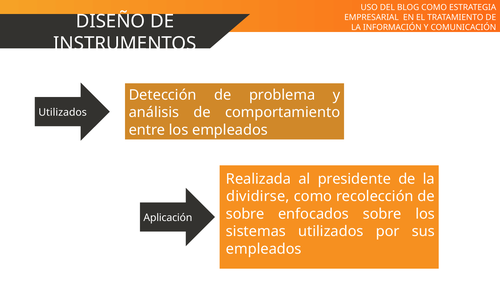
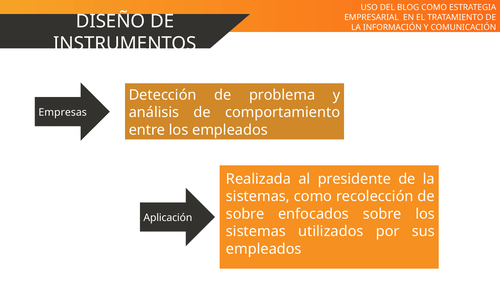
Utilizados: Utilizados -> Empresas (63, 112)
dividirse: dividirse -> sistemas (258, 197)
